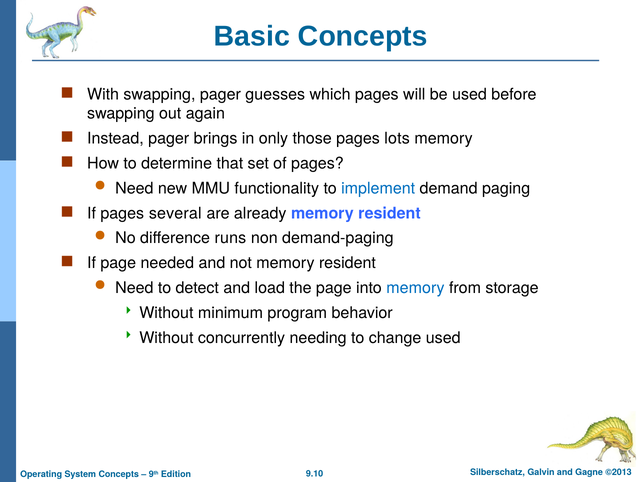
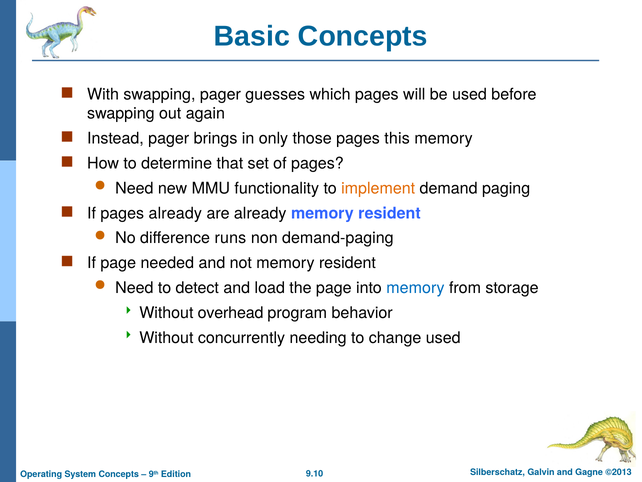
lots: lots -> this (397, 138)
implement colour: blue -> orange (378, 188)
pages several: several -> already (175, 213)
minimum: minimum -> overhead (231, 313)
